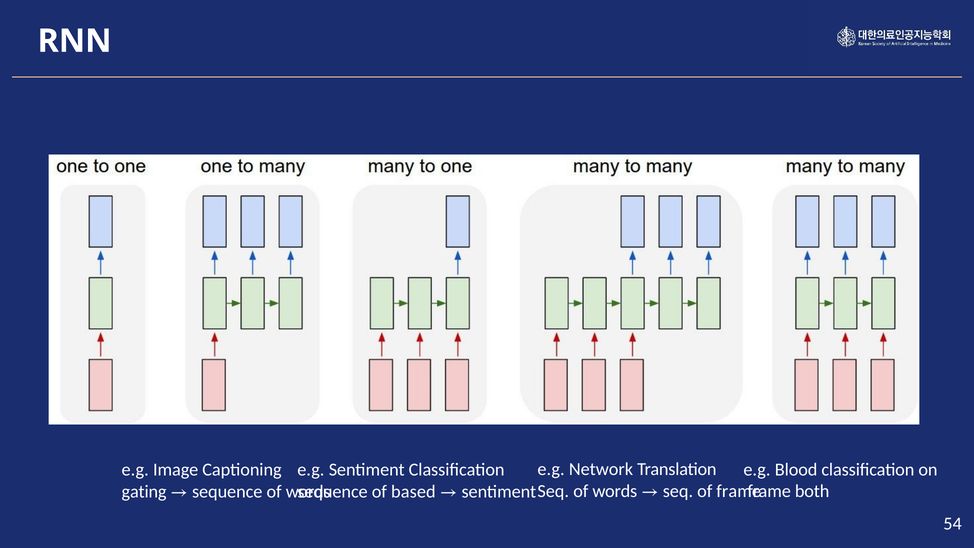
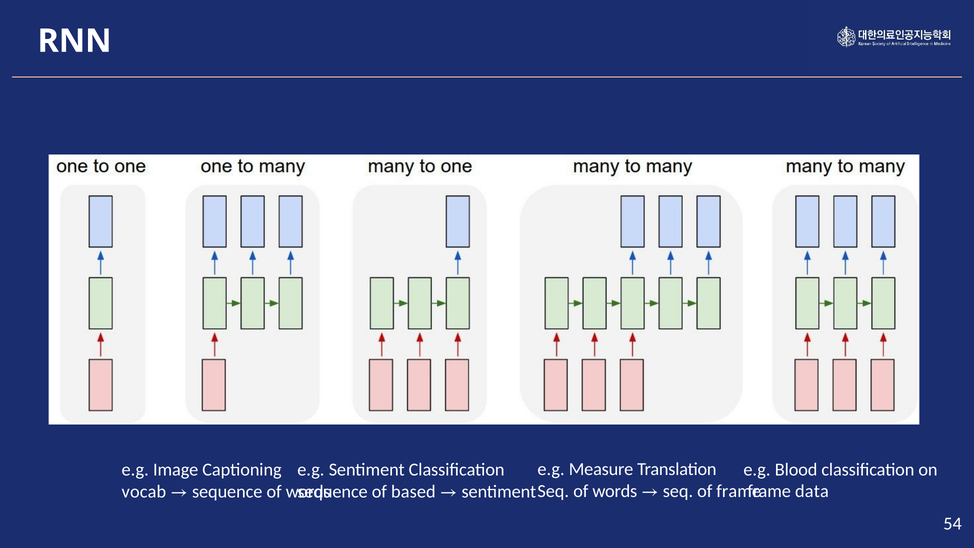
Network: Network -> Measure (601, 469)
both: both -> data (812, 491)
gating: gating -> vocab (144, 492)
